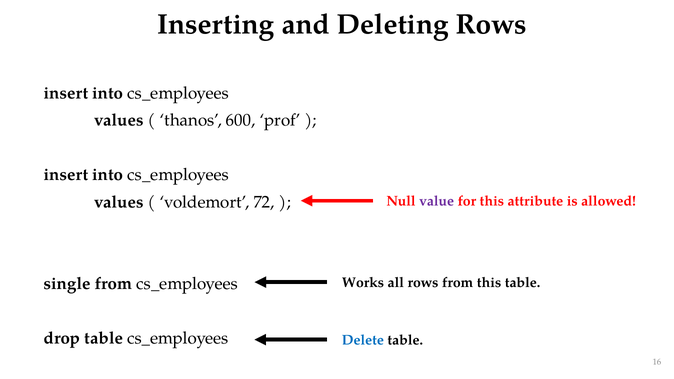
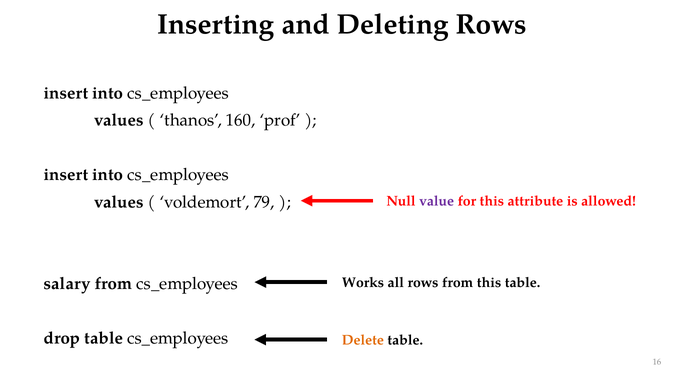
600: 600 -> 160 (241, 120)
72: 72 -> 79 (264, 202)
single: single -> salary (67, 284)
Delete colour: blue -> orange (363, 340)
